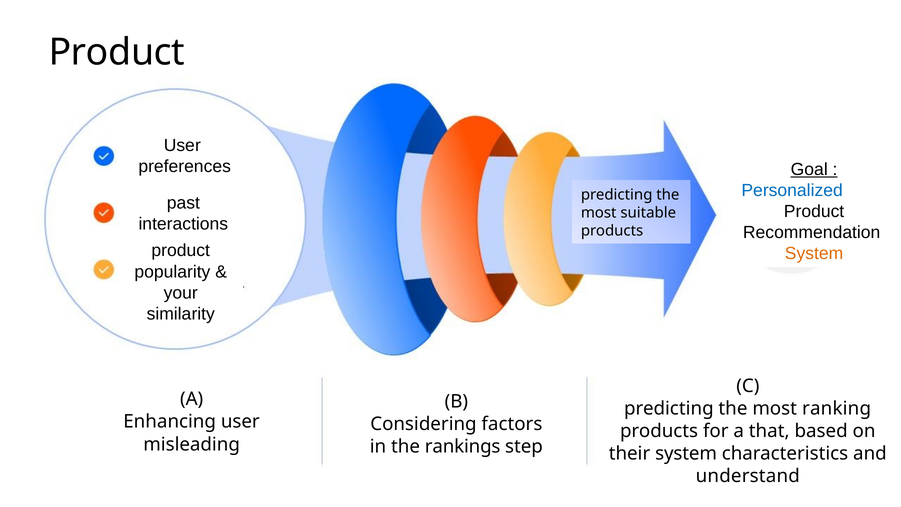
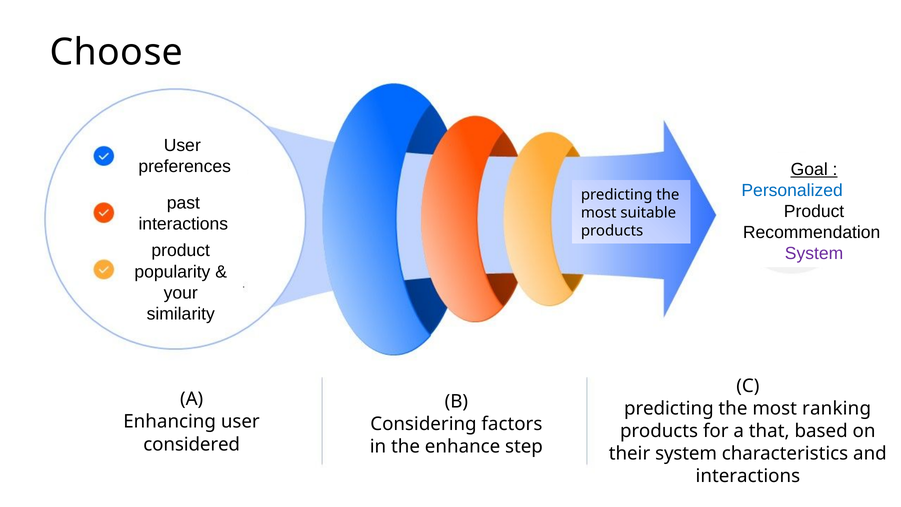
Product: Product -> Choose (116, 52)
System colour: orange -> purple (814, 253)
misleading: misleading -> considered (192, 444)
rankings: rankings -> enhance (463, 446)
understand: understand -> interactions (748, 476)
